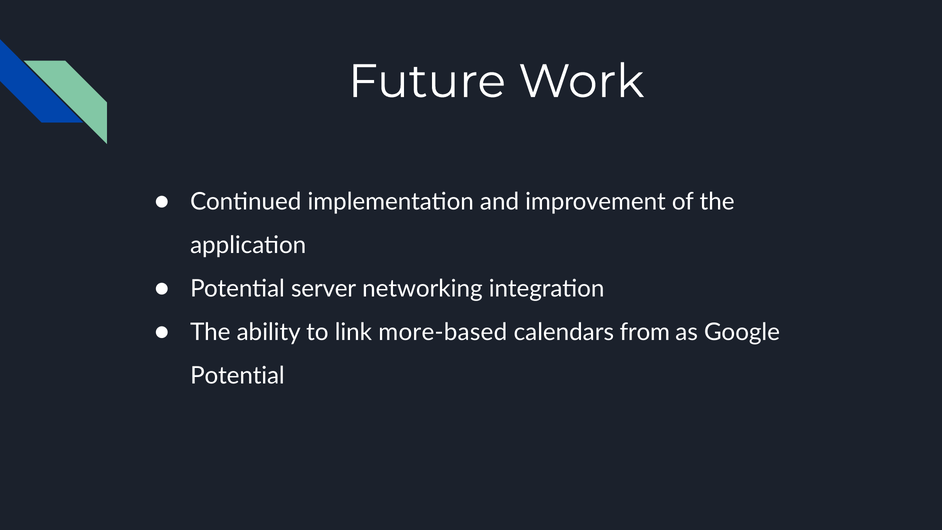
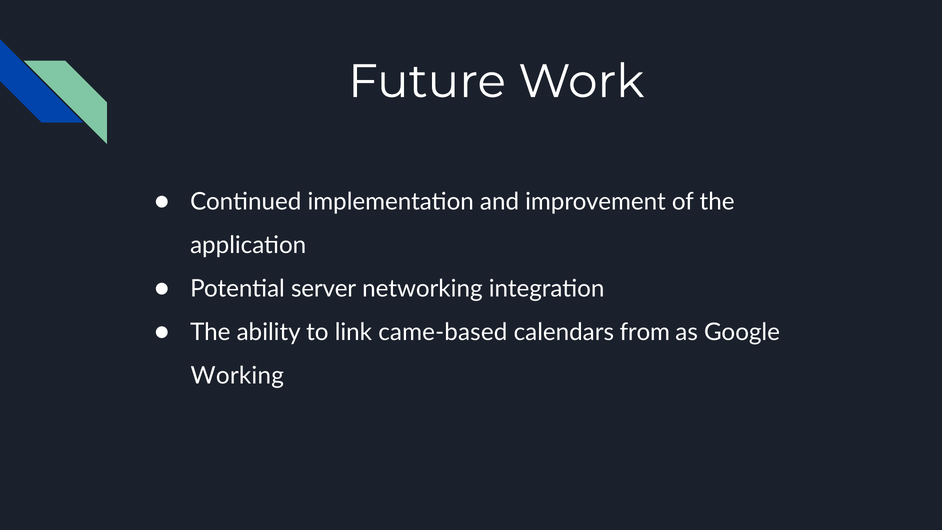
more-based: more-based -> came-based (443, 332)
Potential: Potential -> Working (237, 376)
